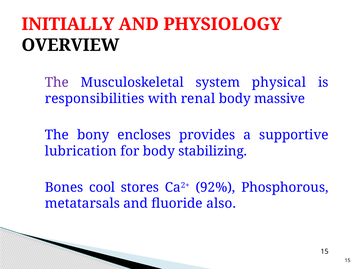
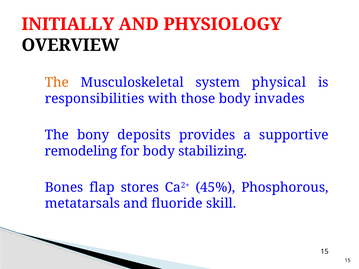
The colour: purple -> orange (57, 83)
renal: renal -> those (198, 99)
massive: massive -> invades (279, 99)
encloses: encloses -> deposits (144, 135)
lubrication: lubrication -> remodeling (81, 151)
cool: cool -> flap (102, 188)
92%: 92% -> 45% (215, 188)
also: also -> skill (221, 204)
